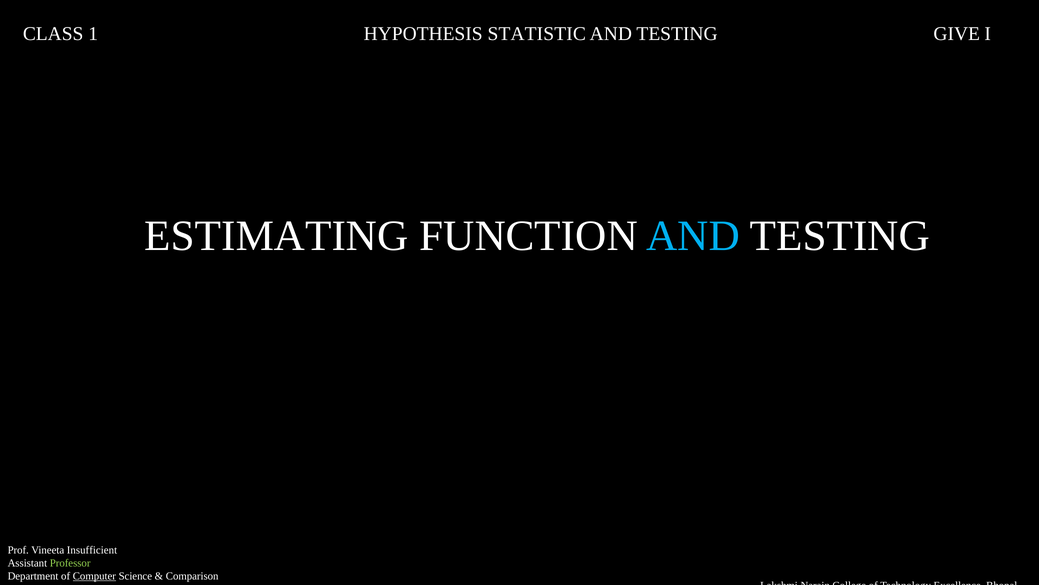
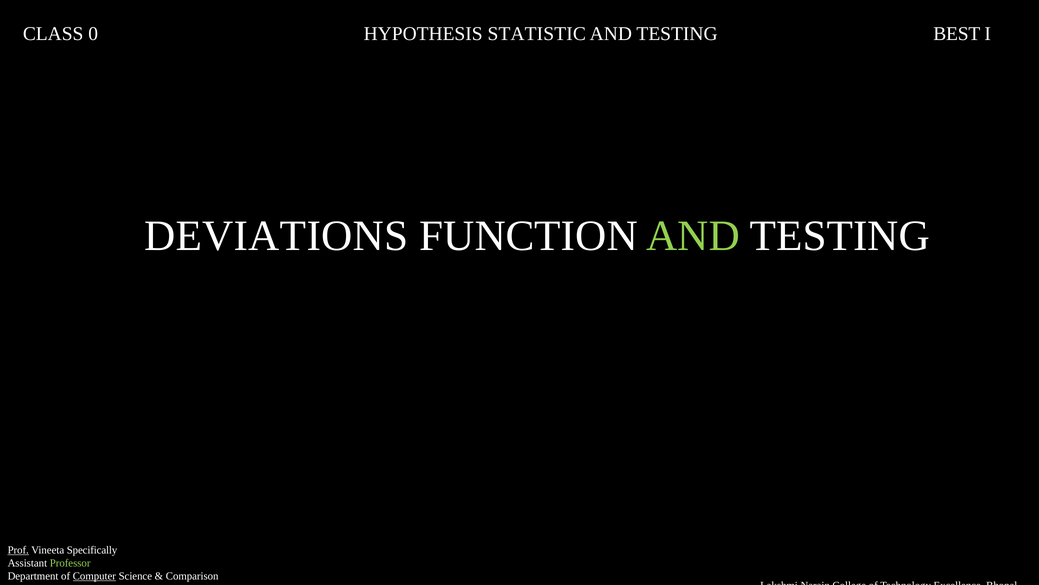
1: 1 -> 0 (93, 34)
GIVE: GIVE -> BEST (957, 34)
ESTIMATING: ESTIMATING -> DEVIATIONS (276, 236)
AND colour: light blue -> light green (693, 236)
Prof underline: none -> present (18, 550)
Insufficient: Insufficient -> Specifically (92, 550)
